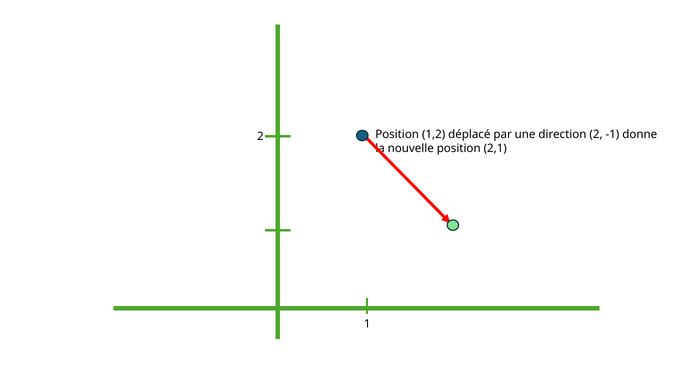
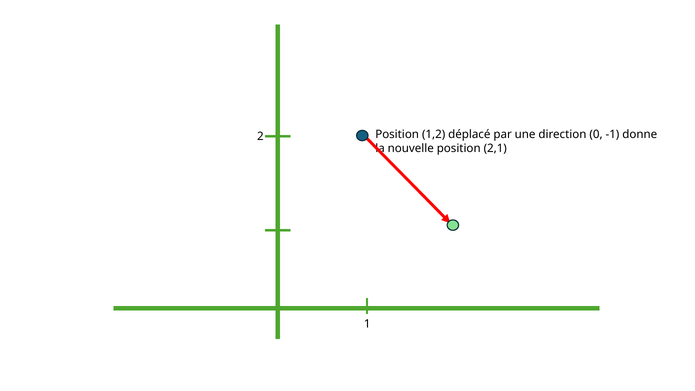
direction 2: 2 -> 0 (596, 134)
